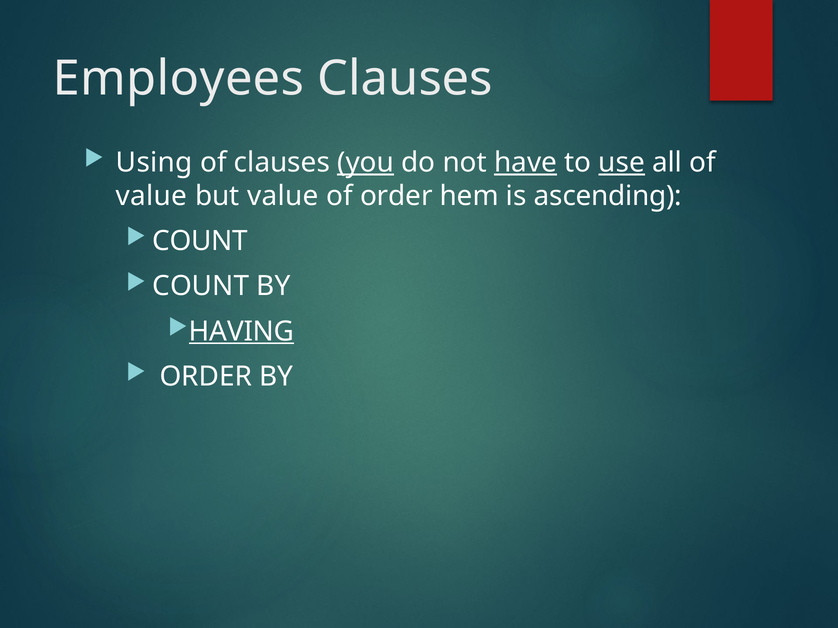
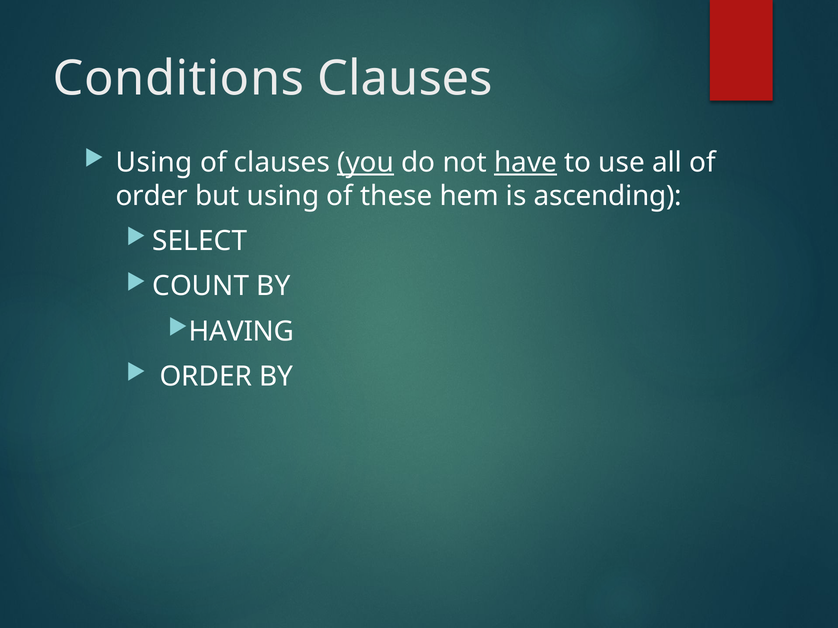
Employees: Employees -> Conditions (178, 78)
use underline: present -> none (622, 163)
value: value -> order (152, 196)
but value: value -> using (283, 196)
of order: order -> these (396, 196)
COUNT: COUNT -> SELECT (200, 241)
HAVING underline: present -> none (242, 332)
